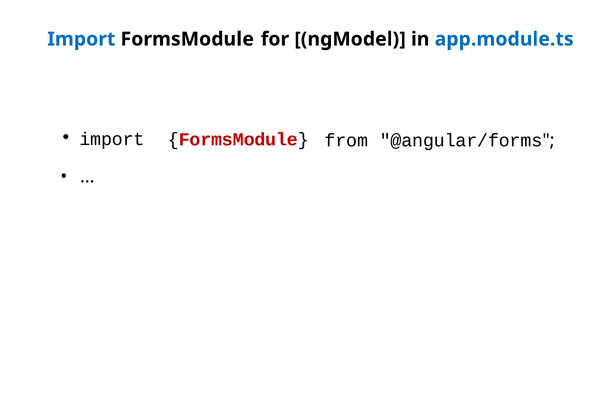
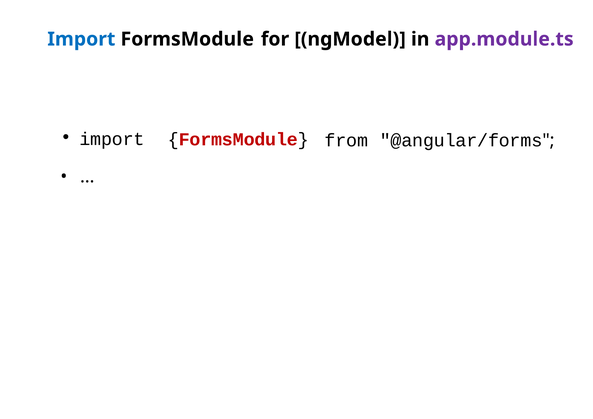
app.module.ts colour: blue -> purple (504, 39)
